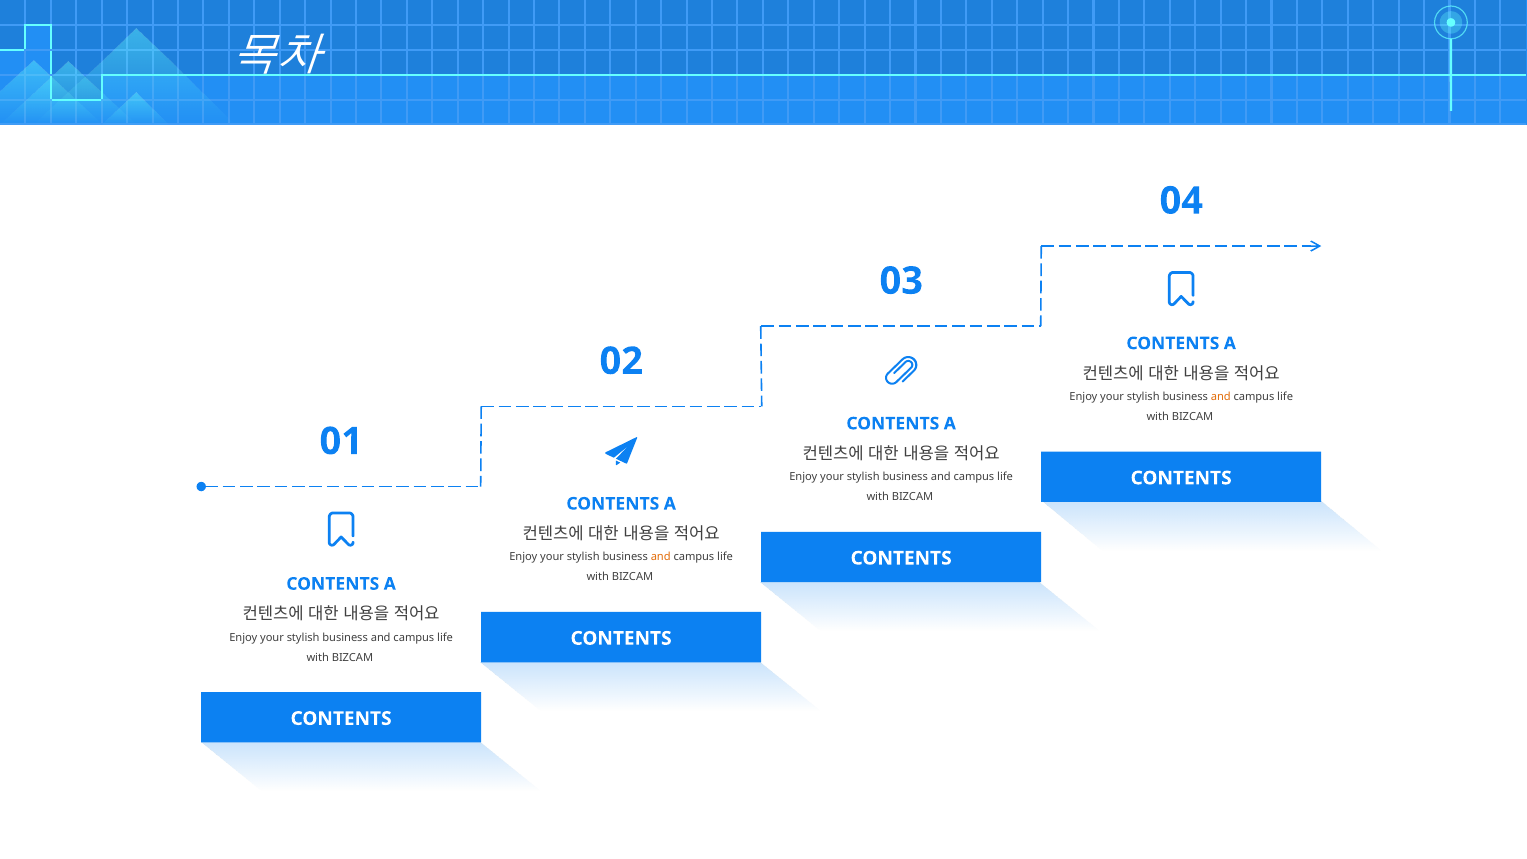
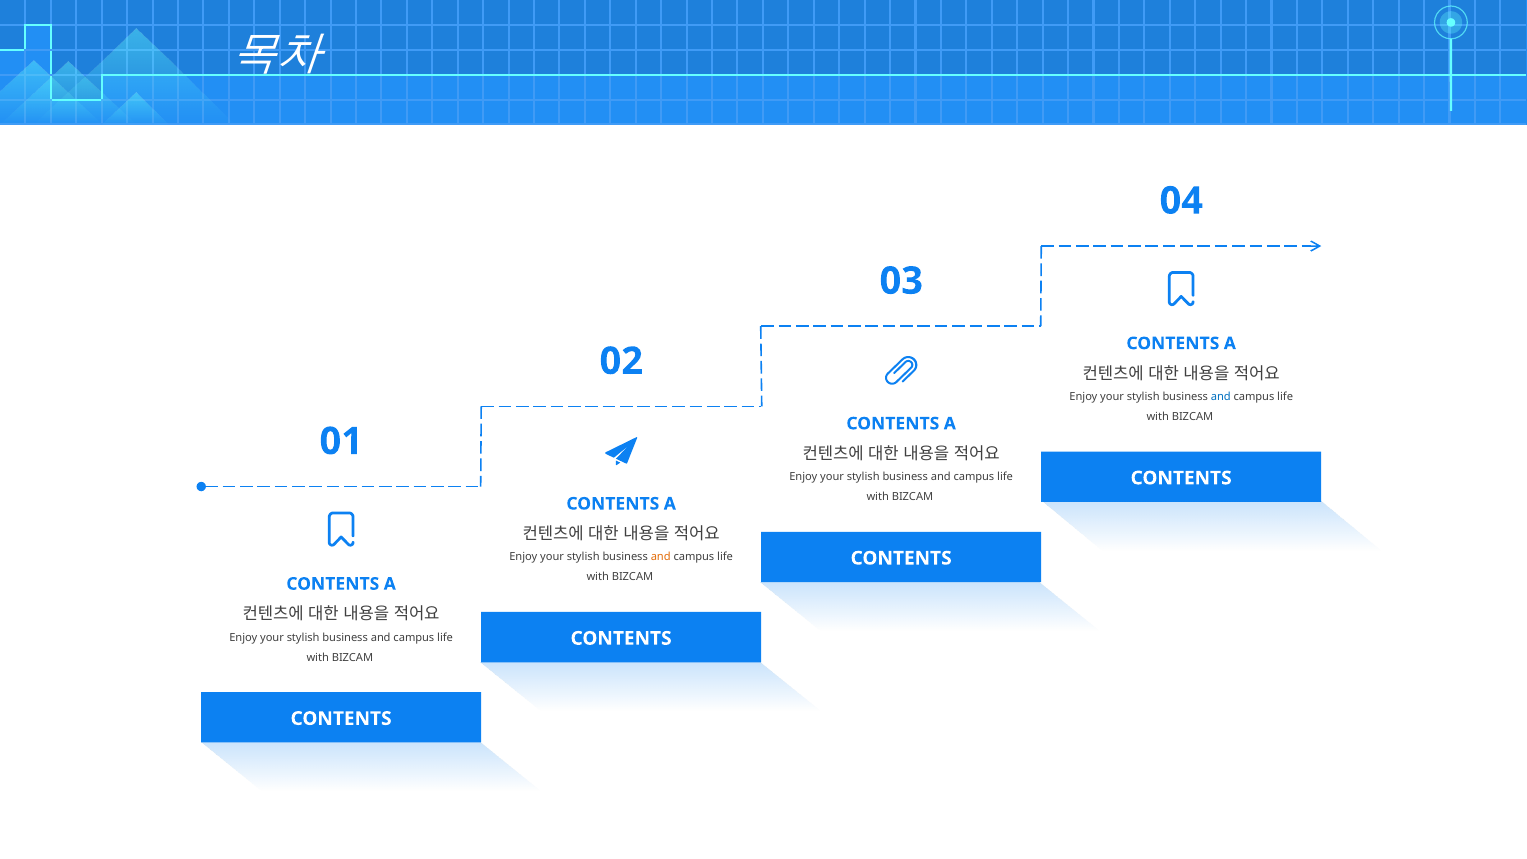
and colour: orange -> blue (1221, 397)
